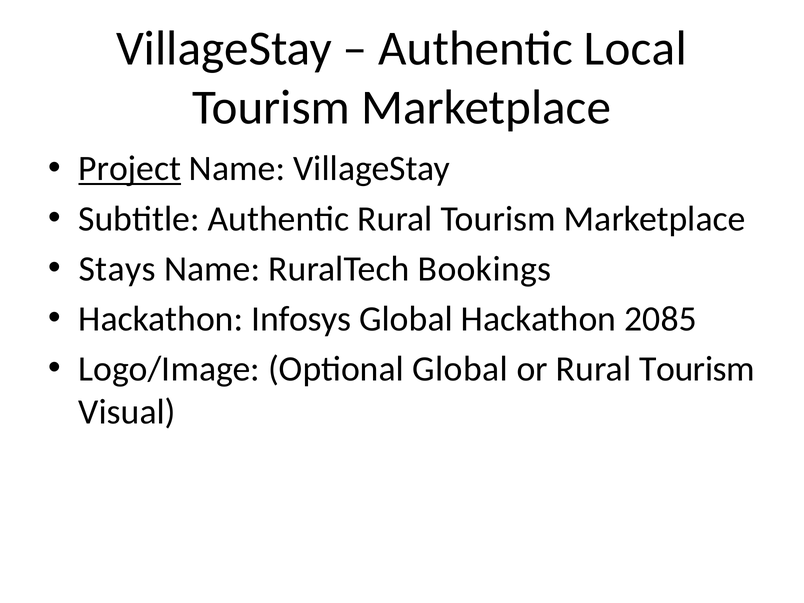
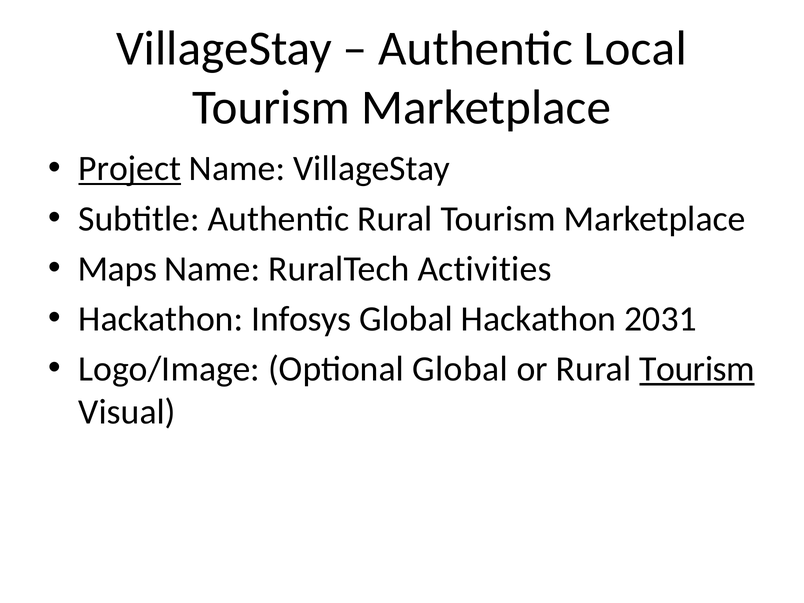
Stays: Stays -> Maps (117, 269)
Bookings: Bookings -> Activities (485, 269)
2085: 2085 -> 2031 (661, 319)
Tourism underline: none -> present (697, 369)
